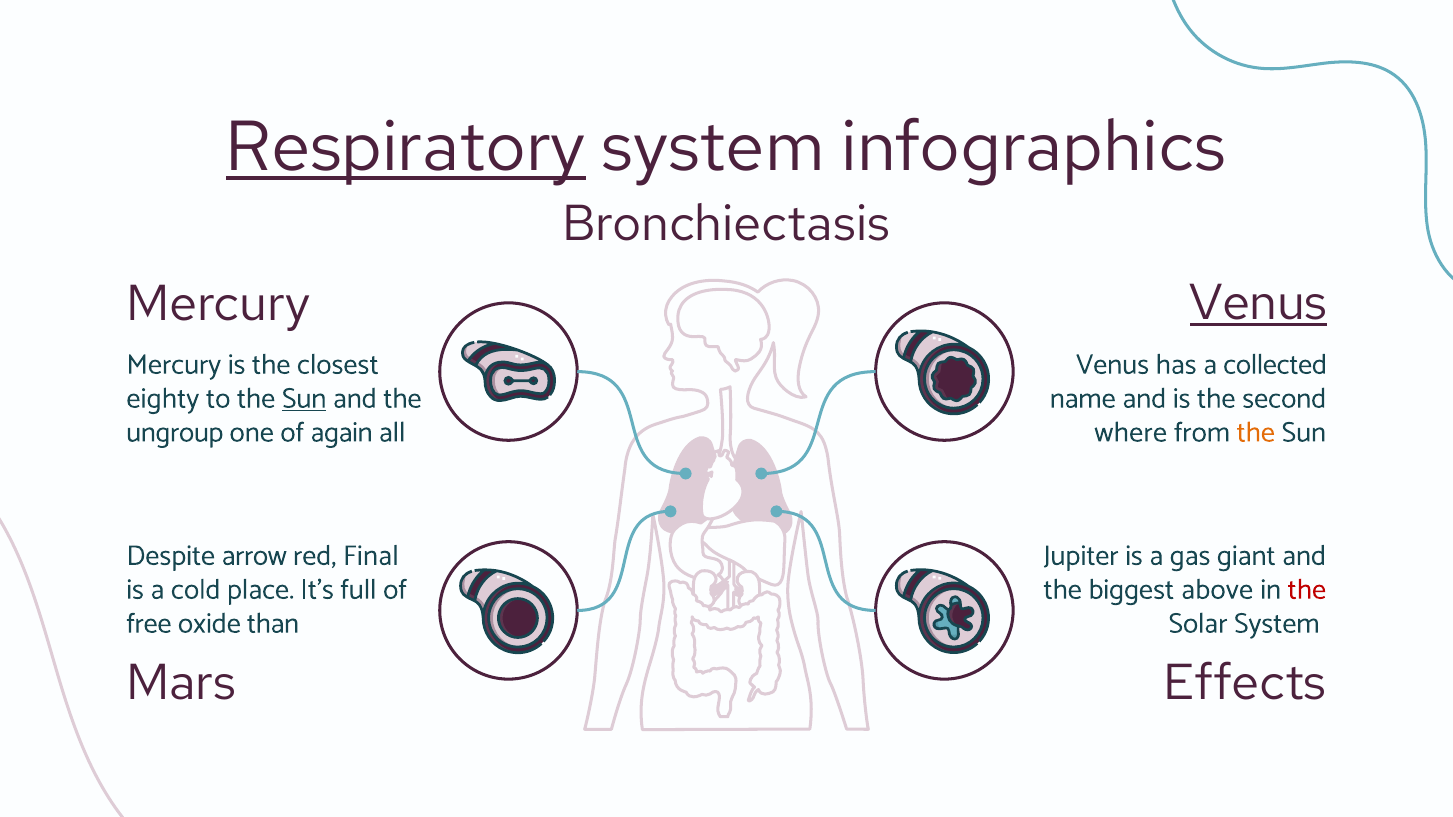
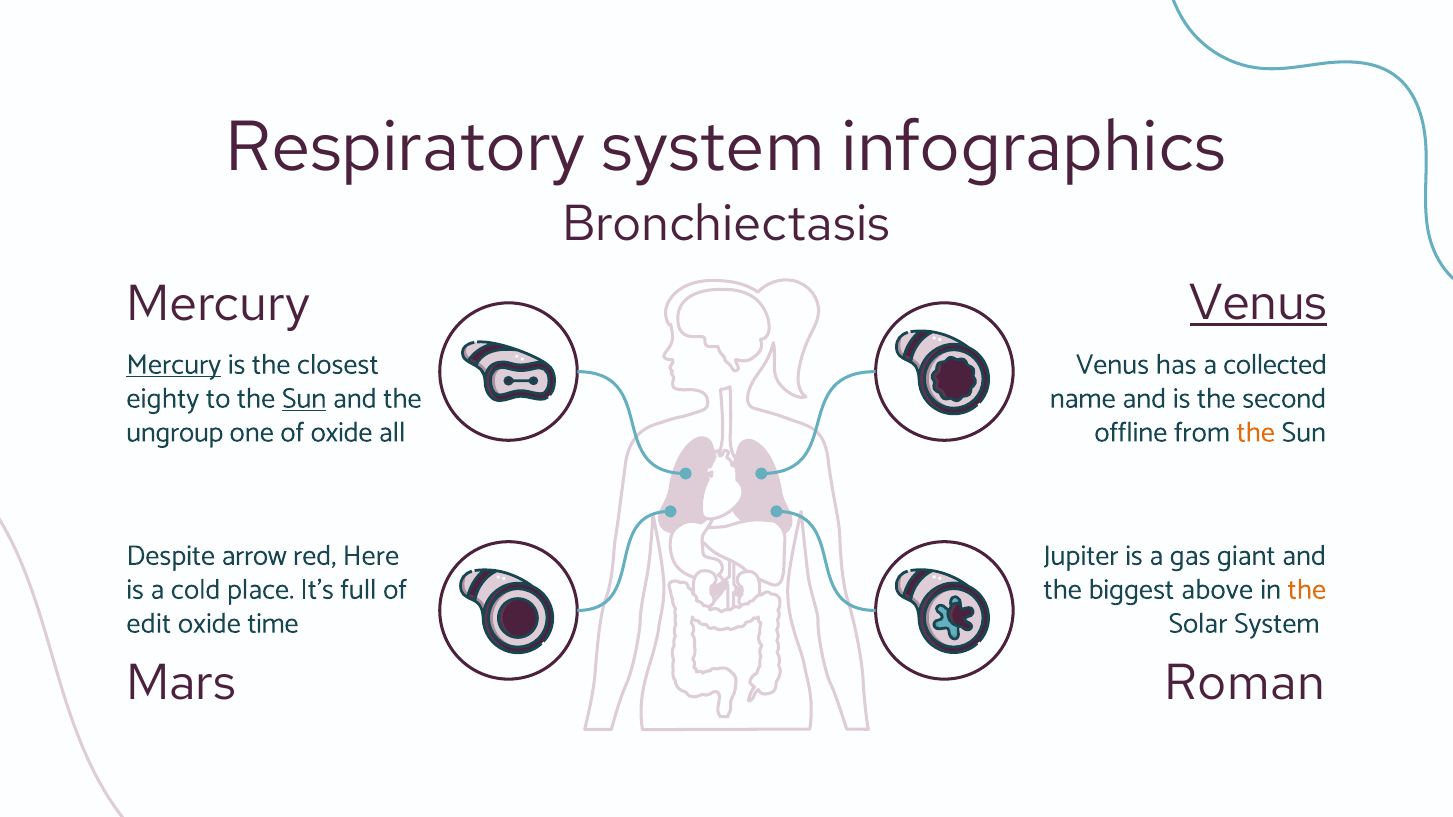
Respiratory underline: present -> none (406, 148)
Mercury underline: none -> present (174, 365)
of again: again -> oxide (342, 432)
where: where -> offline (1131, 432)
Final: Final -> Here (371, 556)
the colour: red -> orange (1307, 590)
free: free -> edit (149, 624)
than: than -> time (273, 624)
Effects: Effects -> Roman (1245, 683)
